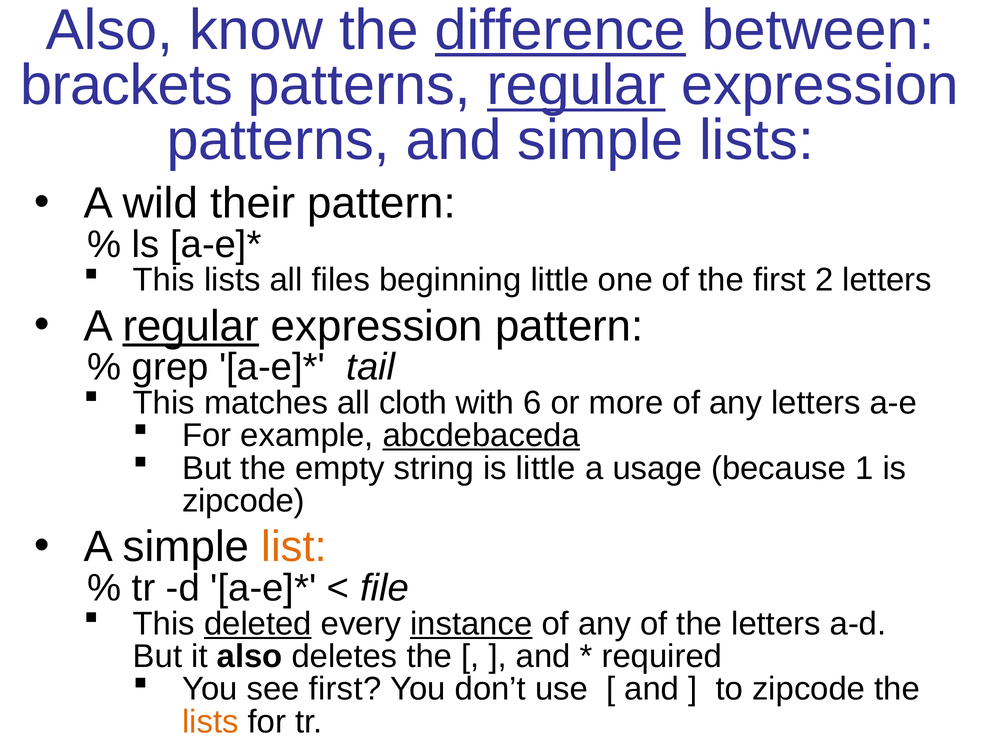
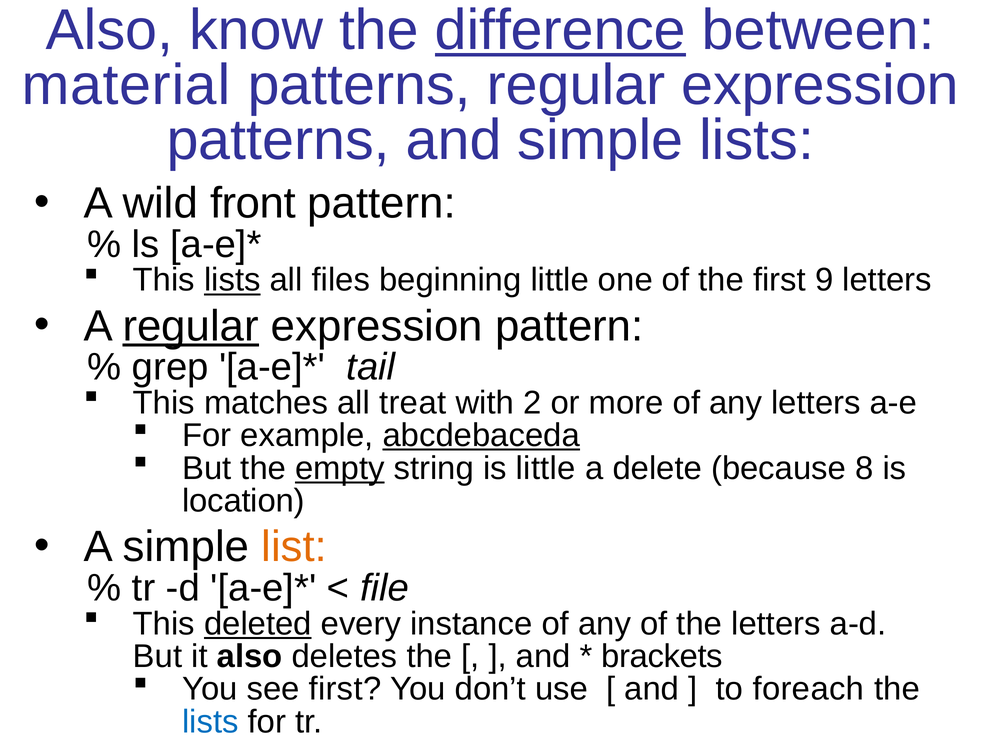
brackets: brackets -> material (126, 85)
regular underline: present -> none (576, 85)
their: their -> front (253, 203)
lists underline: none -> present (232, 280)
2: 2 -> 9 (824, 280)
cloth: cloth -> treat (413, 403)
6: 6 -> 2 (532, 403)
empty underline: none -> present (340, 468)
usage: usage -> delete (657, 468)
1: 1 -> 8 (864, 468)
zipcode: zipcode -> location (243, 501)
instance underline: present -> none (471, 624)
required: required -> brackets (662, 656)
to zipcode: zipcode -> foreach (808, 689)
lists colour: orange -> blue (210, 722)
